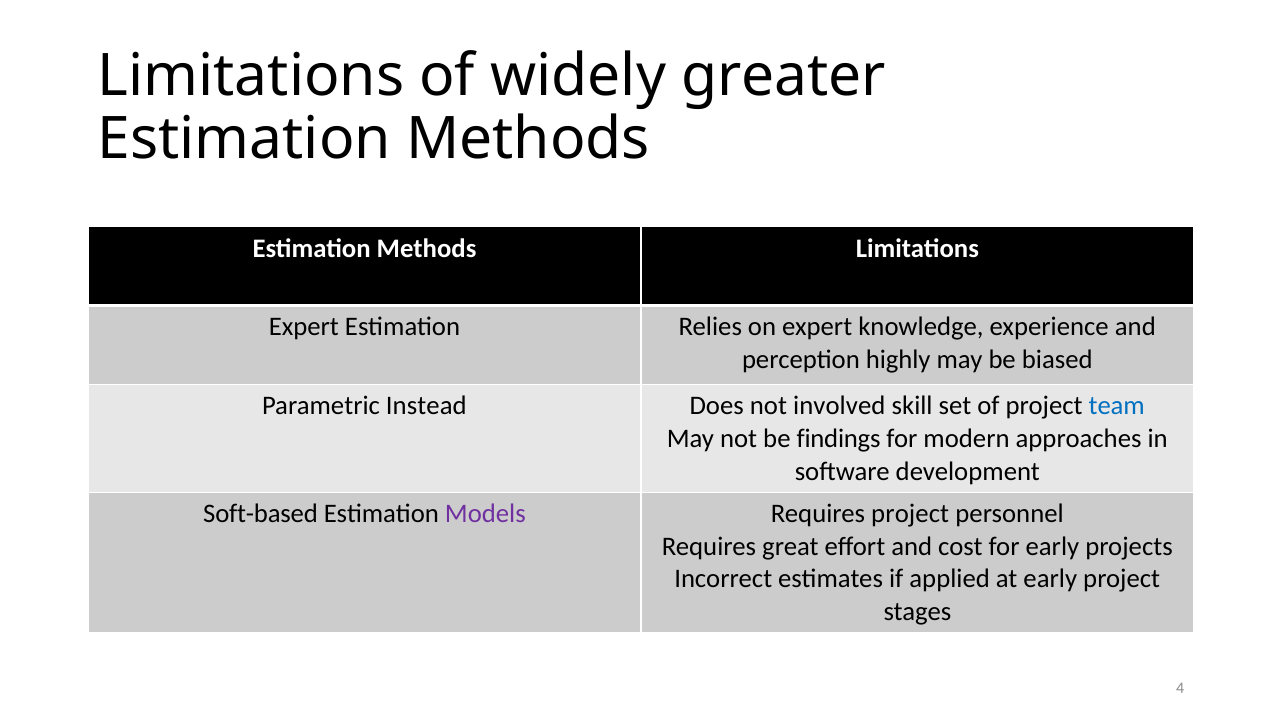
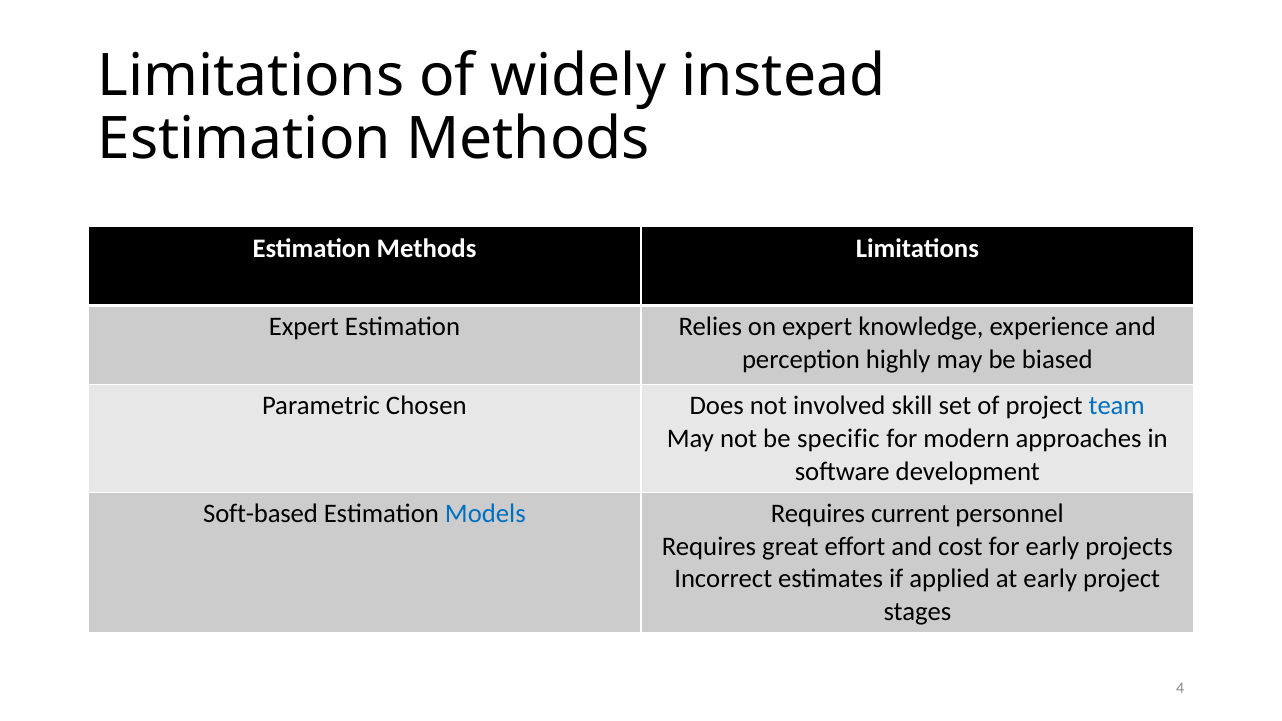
greater: greater -> instead (784, 76)
Instead: Instead -> Chosen (426, 406)
findings: findings -> specific (838, 439)
Models colour: purple -> blue (485, 514)
Requires project: project -> current (910, 514)
